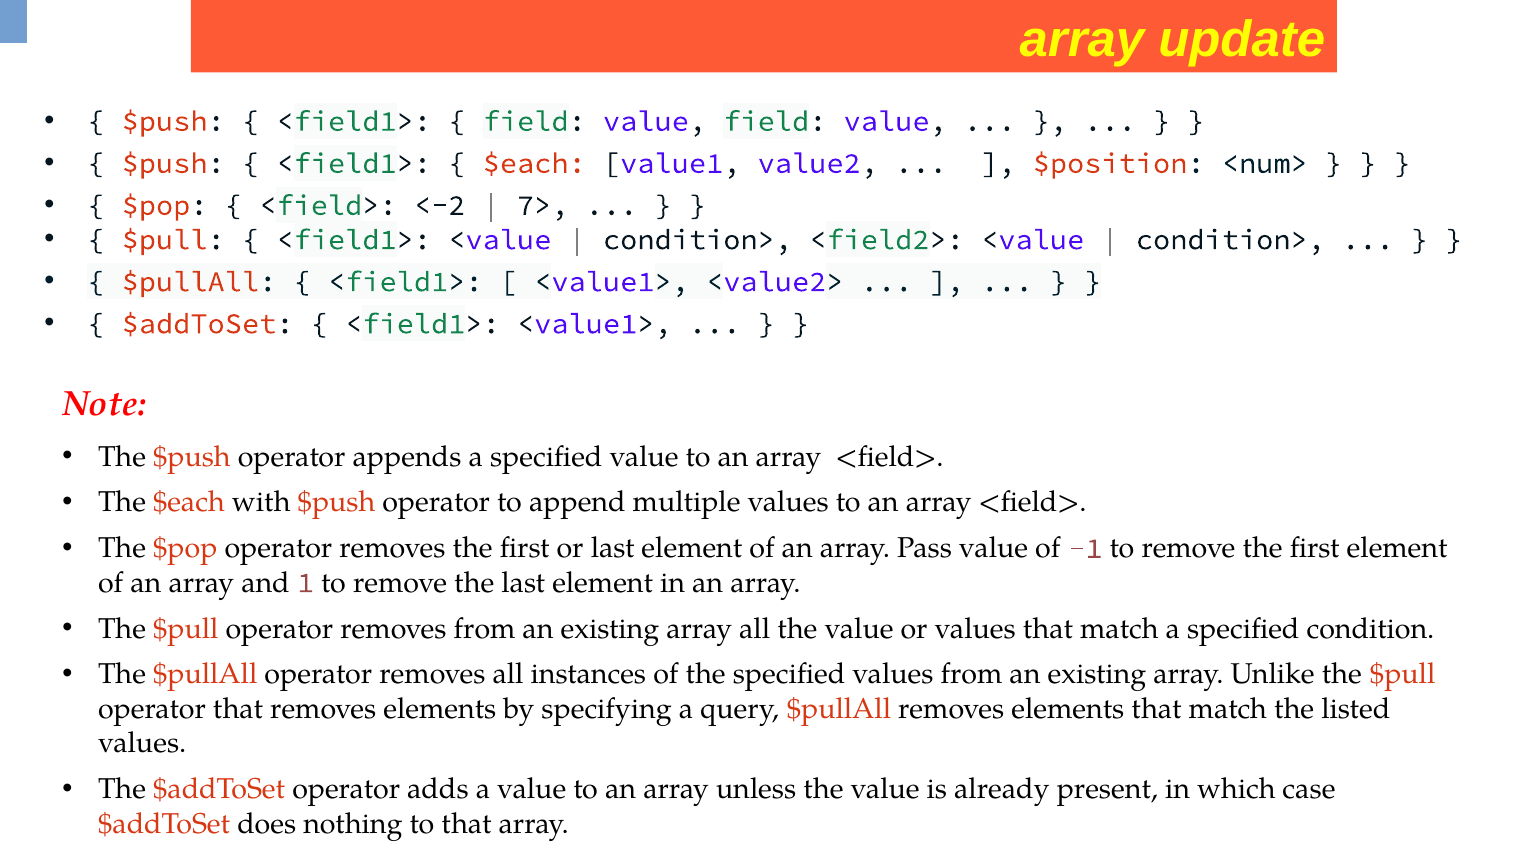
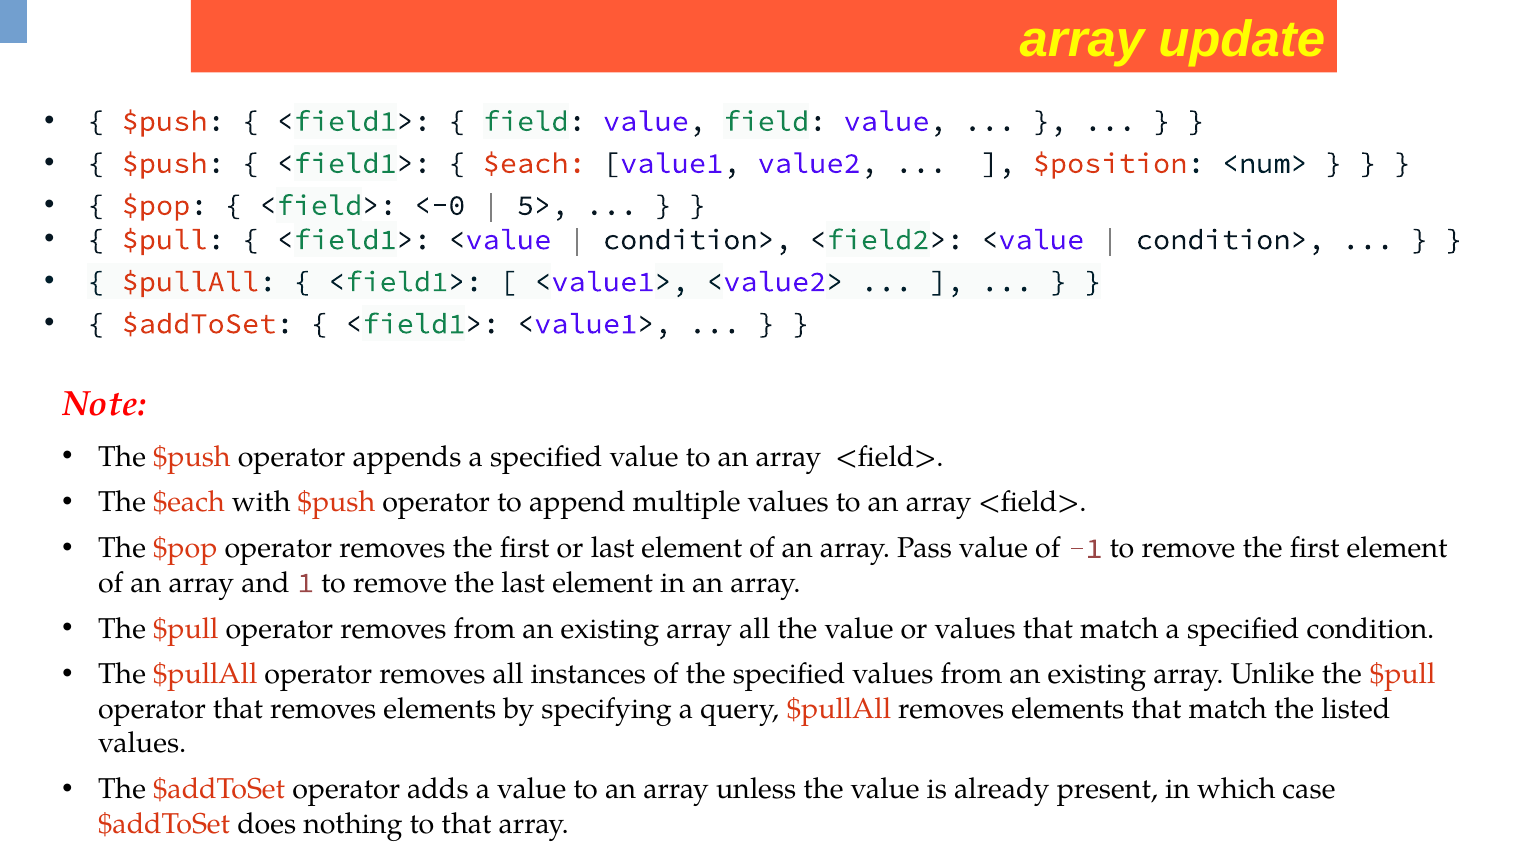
<-2: <-2 -> <-0 (440, 205)
7>: 7> -> 5> (543, 205)
